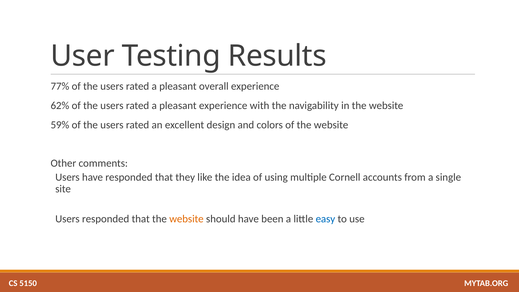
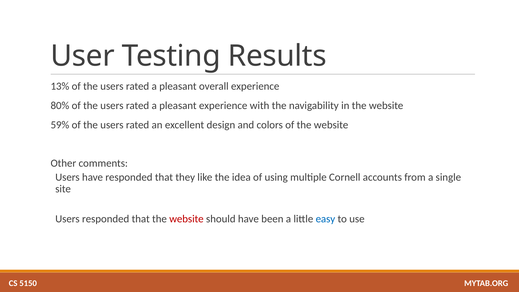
77%: 77% -> 13% (60, 86)
62%: 62% -> 80% (60, 106)
website colour: orange -> red (186, 219)
